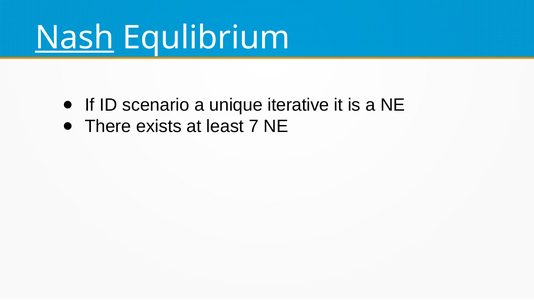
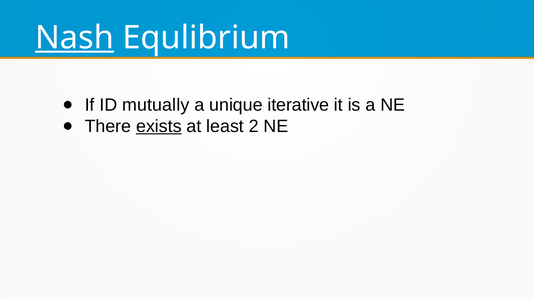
scenario: scenario -> mutually (156, 105)
exists underline: none -> present (159, 126)
7: 7 -> 2 (254, 126)
